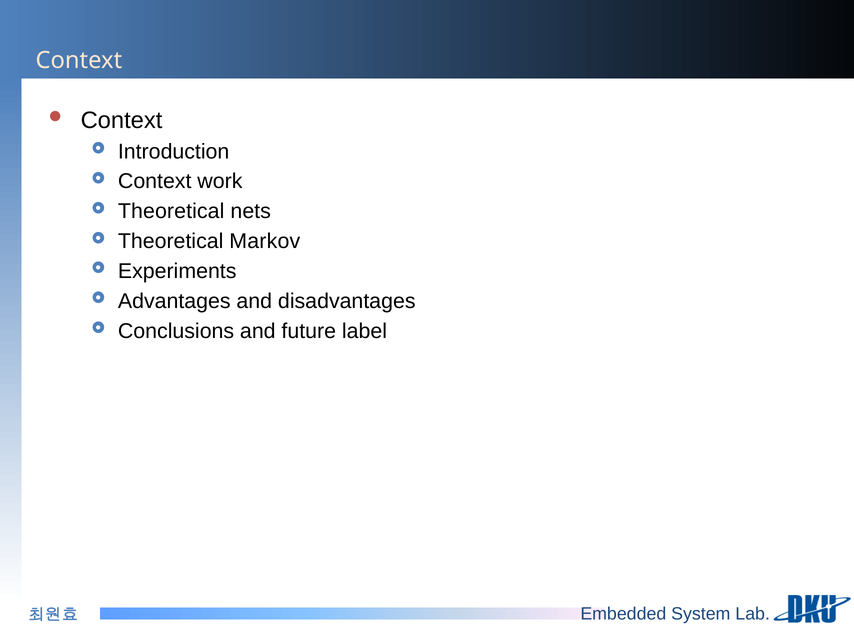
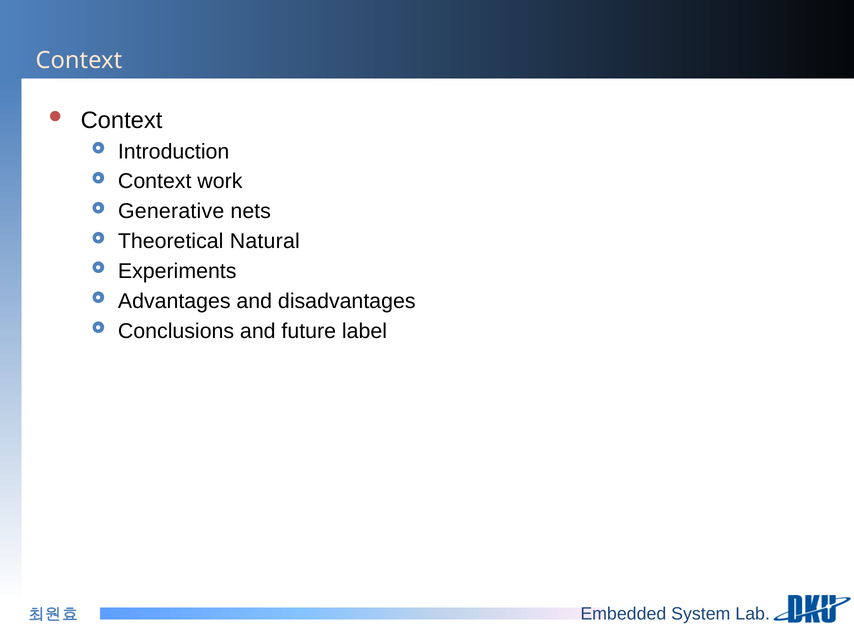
Theoretical: Theoretical -> Generative (171, 211)
Markov: Markov -> Natural (265, 241)
